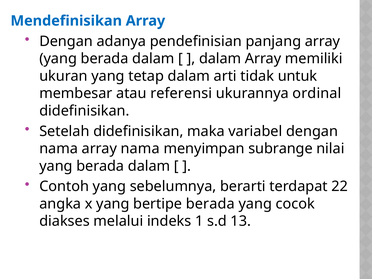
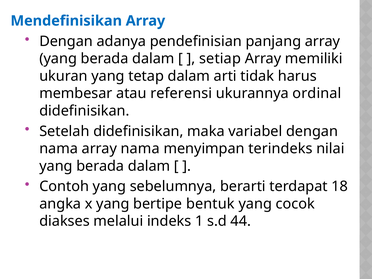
dalam: dalam -> setiap (220, 59)
untuk: untuk -> harus (297, 76)
subrange: subrange -> terindeks (280, 149)
22: 22 -> 18 (340, 186)
bertipe berada: berada -> bentuk (210, 204)
13: 13 -> 44 (241, 221)
